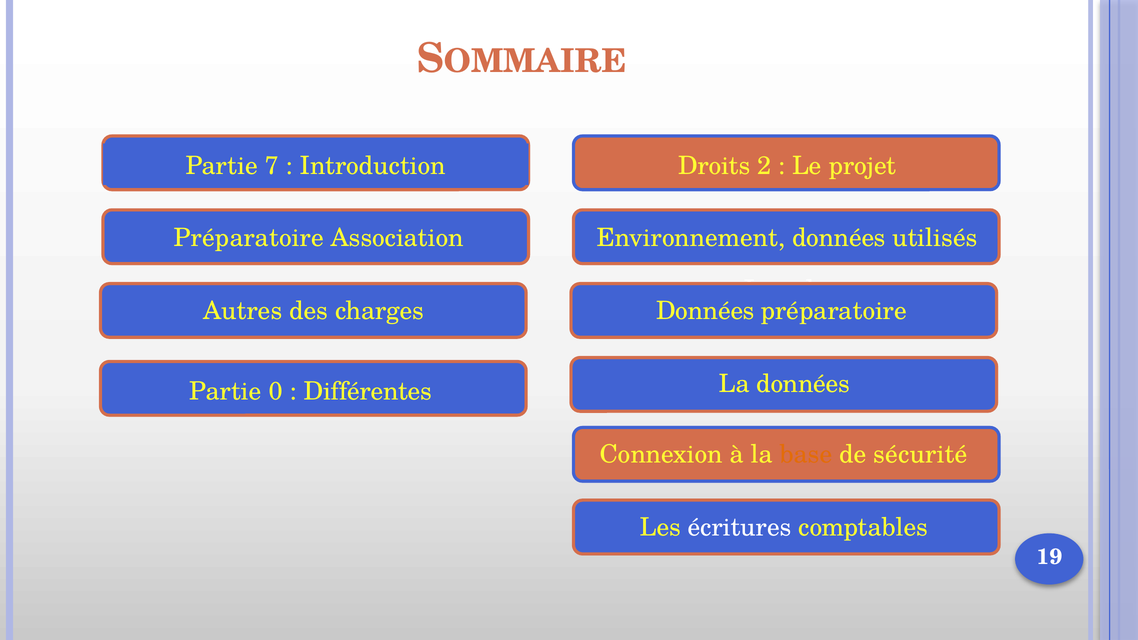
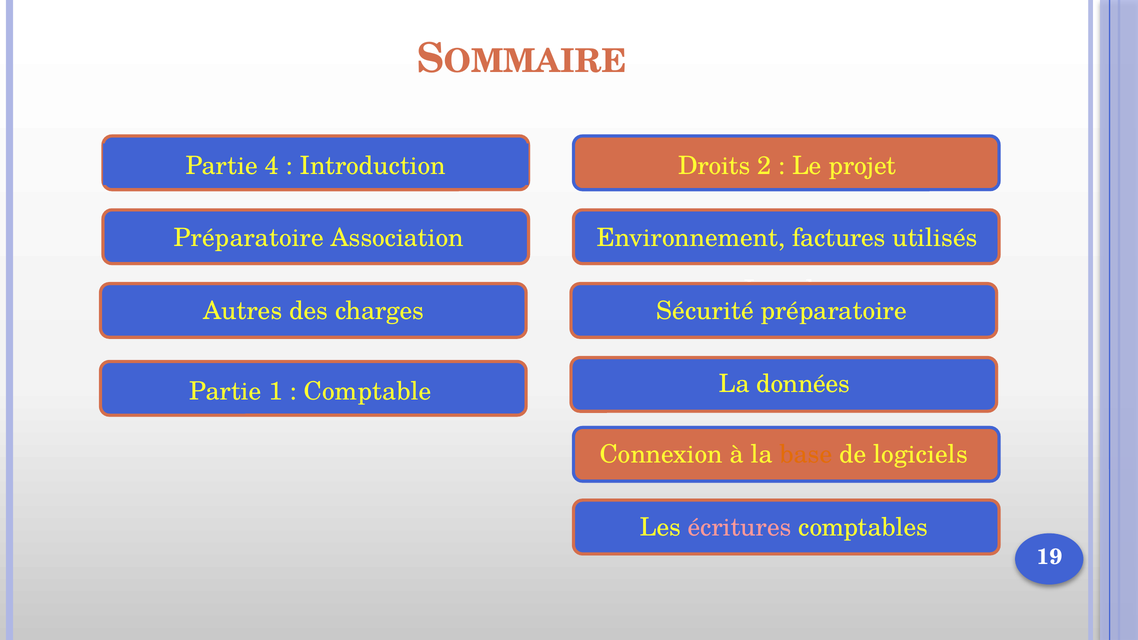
7: 7 -> 4 (272, 166)
Environnement données: données -> factures (839, 238)
Données: Données -> Sécurité (705, 311)
0: 0 -> 1 (276, 392)
Différentes: Différentes -> Comptable (368, 392)
sécurité: sécurité -> logiciels (920, 455)
écritures colour: white -> pink (740, 527)
